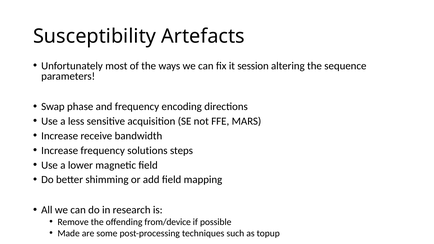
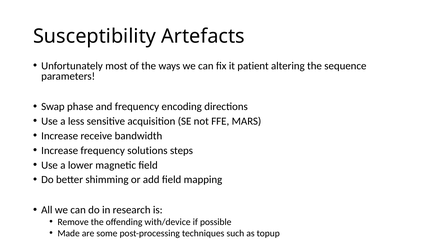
session: session -> patient (253, 66)
from/device: from/device -> with/device (168, 222)
